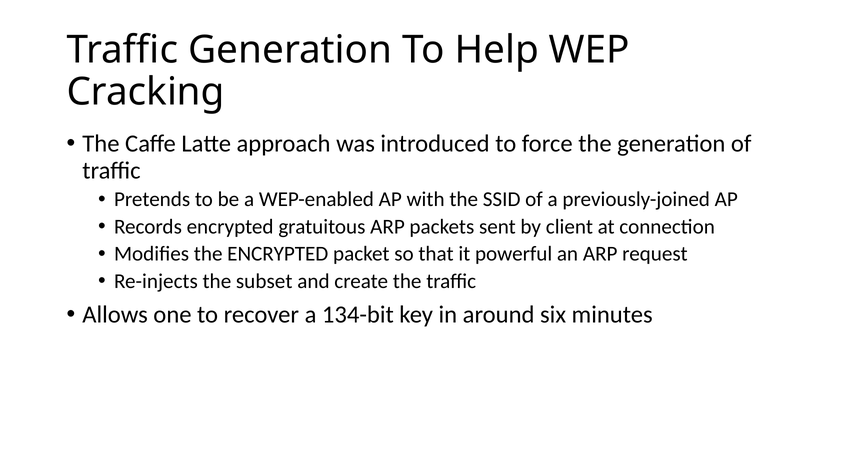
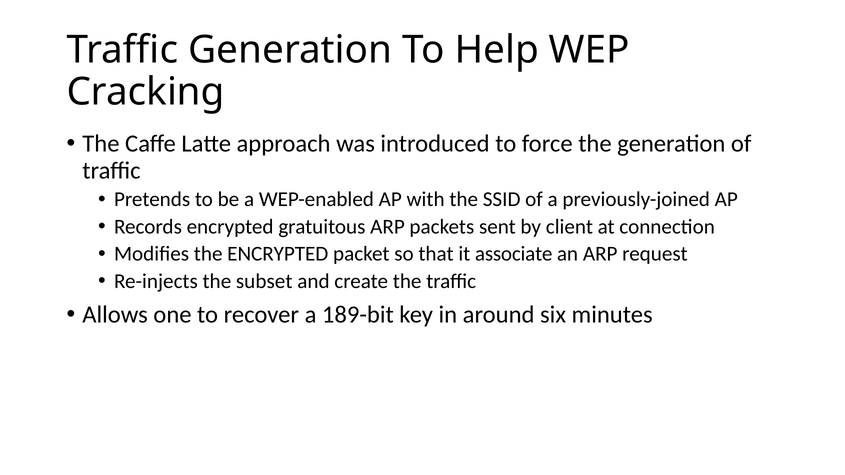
powerful: powerful -> associate (514, 254)
134-bit: 134-bit -> 189-bit (358, 315)
